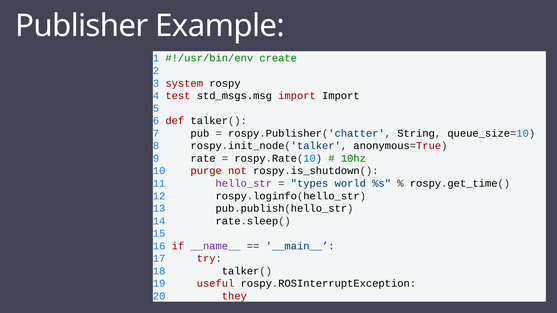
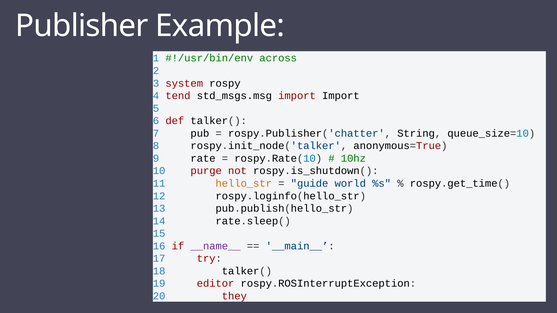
create: create -> across (278, 58)
test: test -> tend (178, 96)
hello_str colour: purple -> orange (244, 184)
types: types -> guide (310, 184)
useful: useful -> editor (216, 284)
